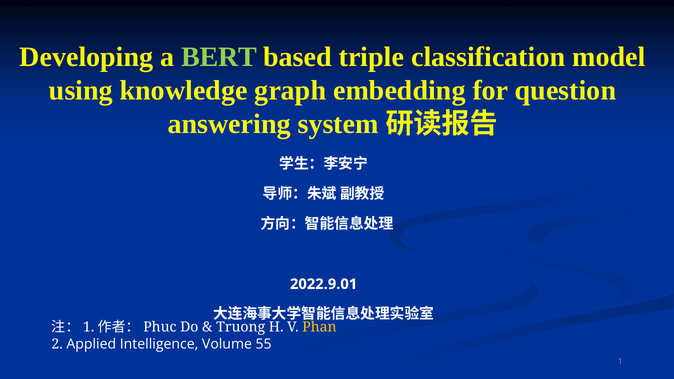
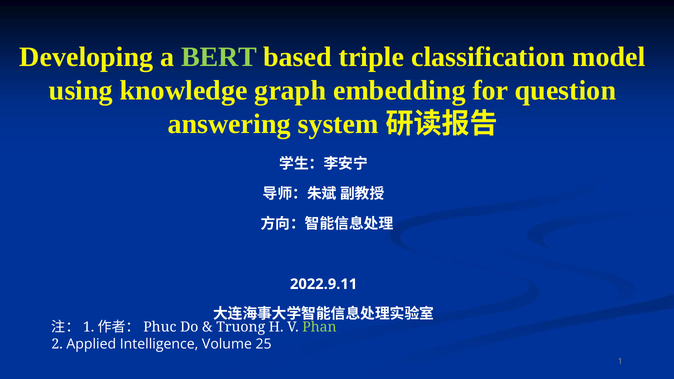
2022.9.01: 2022.9.01 -> 2022.9.11 (324, 284)
Phan colour: yellow -> light green (319, 327)
55: 55 -> 25 (264, 344)
